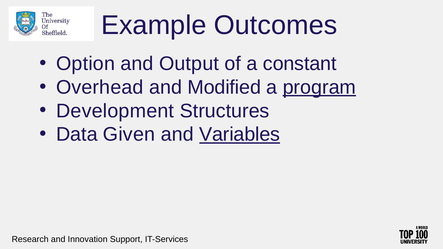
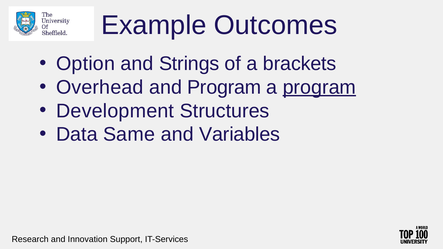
Output: Output -> Strings (189, 64)
constant: constant -> brackets (300, 64)
and Modified: Modified -> Program (224, 87)
Given: Given -> Same (129, 135)
Variables underline: present -> none (240, 135)
